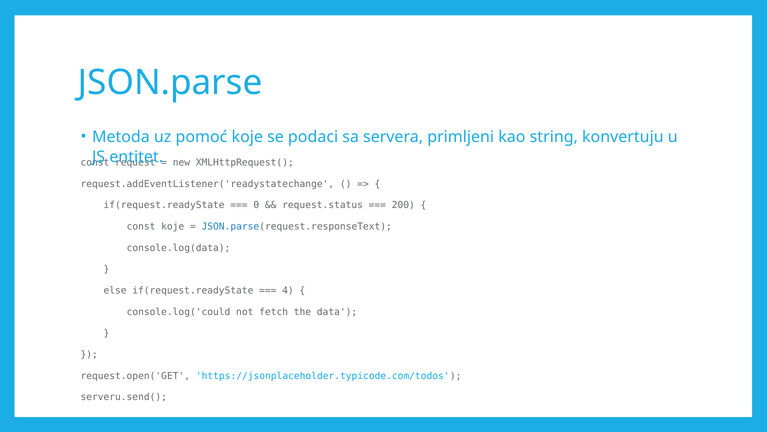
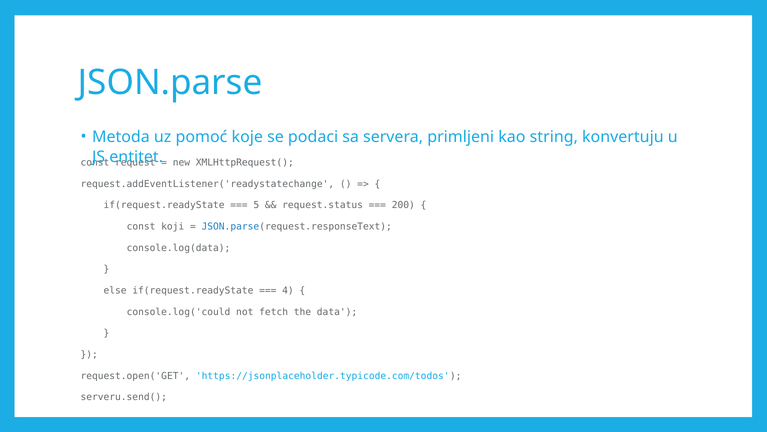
0: 0 -> 5 (256, 205)
const koje: koje -> koji (173, 226)
